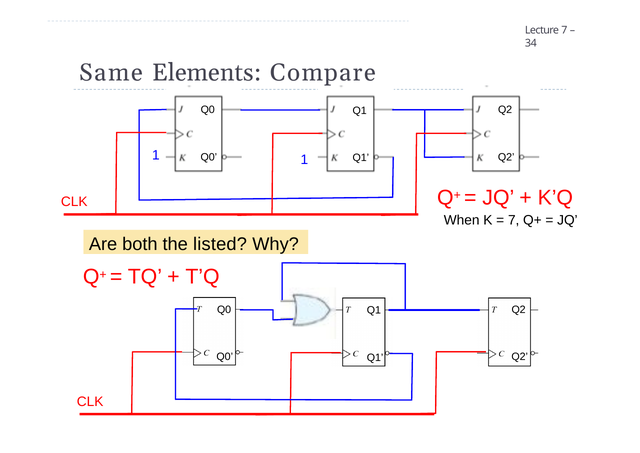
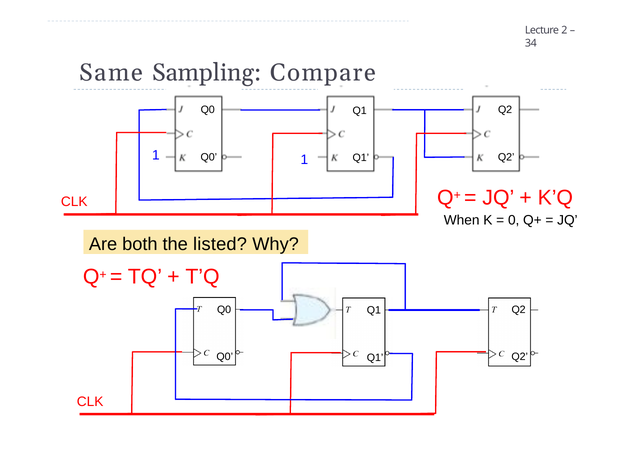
Lecture 7: 7 -> 2 (564, 30)
Elements: Elements -> Sampling (207, 73)
7: 7 -> 0 (514, 220)
